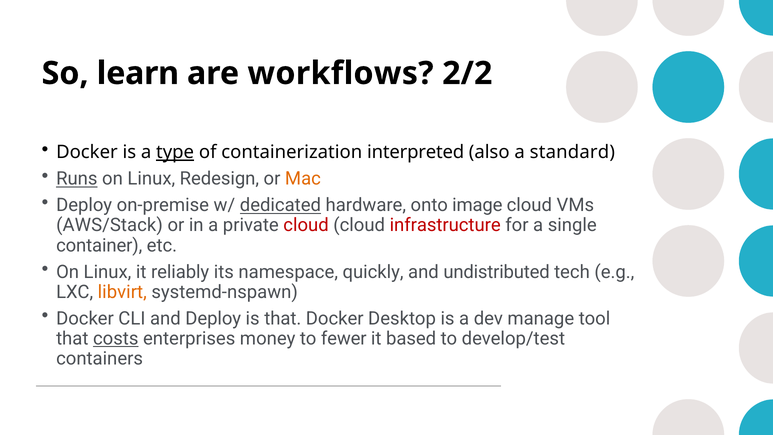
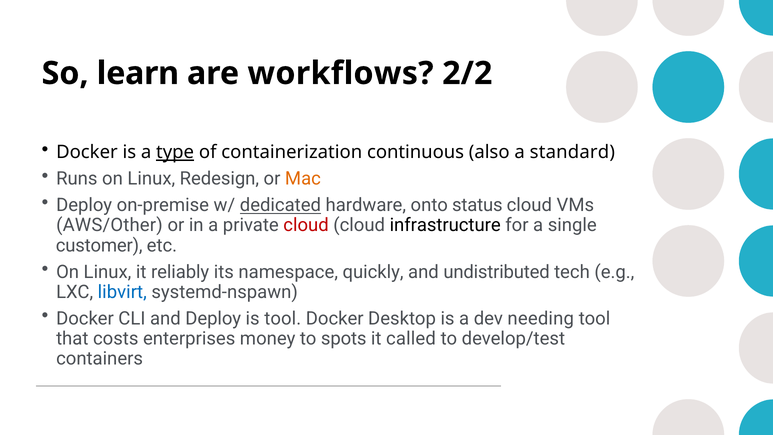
interpreted: interpreted -> continuous (416, 152)
Runs underline: present -> none (77, 179)
image: image -> status (477, 205)
AWS/Stack: AWS/Stack -> AWS/Other (109, 225)
infrastructure colour: red -> black (445, 225)
container: container -> customer (99, 245)
libvirt colour: orange -> blue (122, 292)
is that: that -> tool (283, 318)
manage: manage -> needing (541, 318)
costs underline: present -> none (116, 338)
fewer: fewer -> spots (344, 338)
based: based -> called (411, 338)
